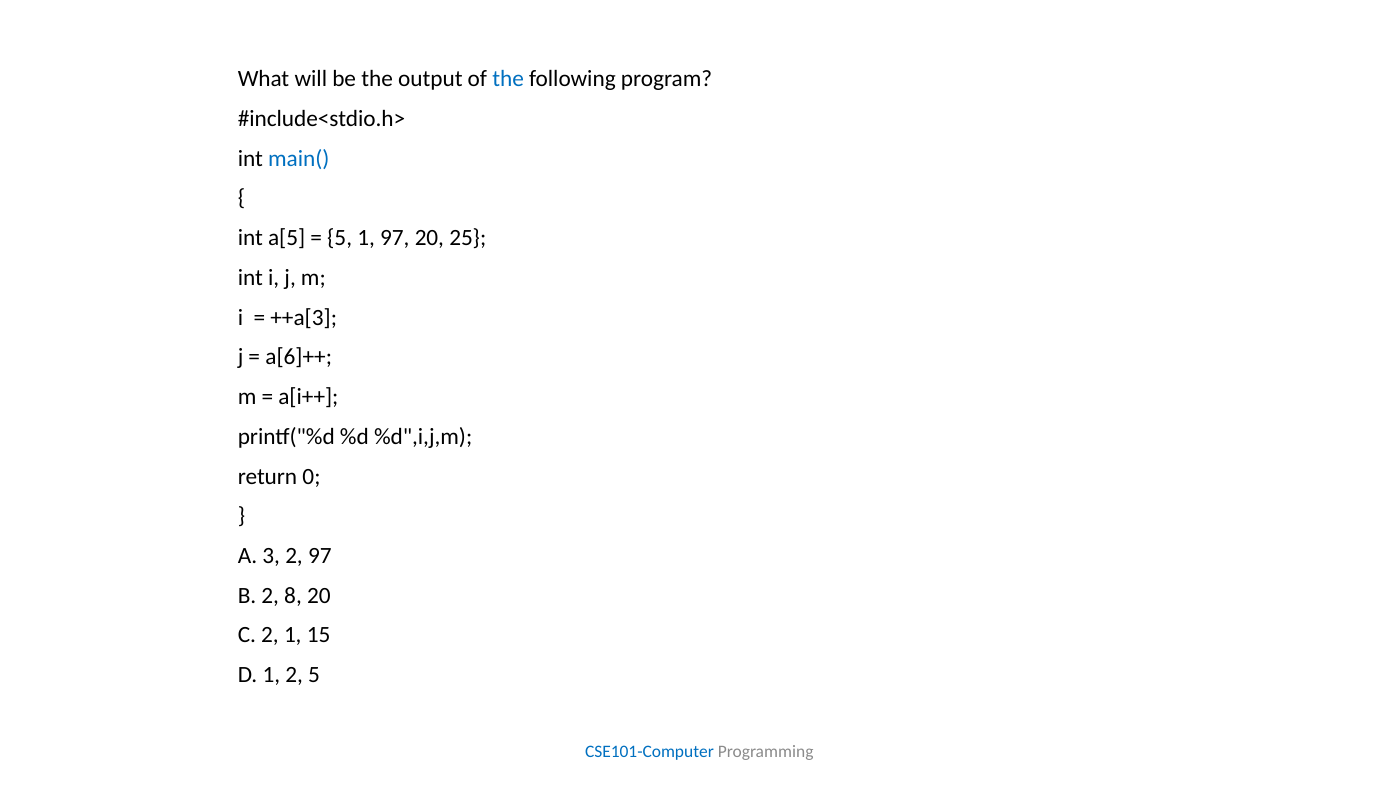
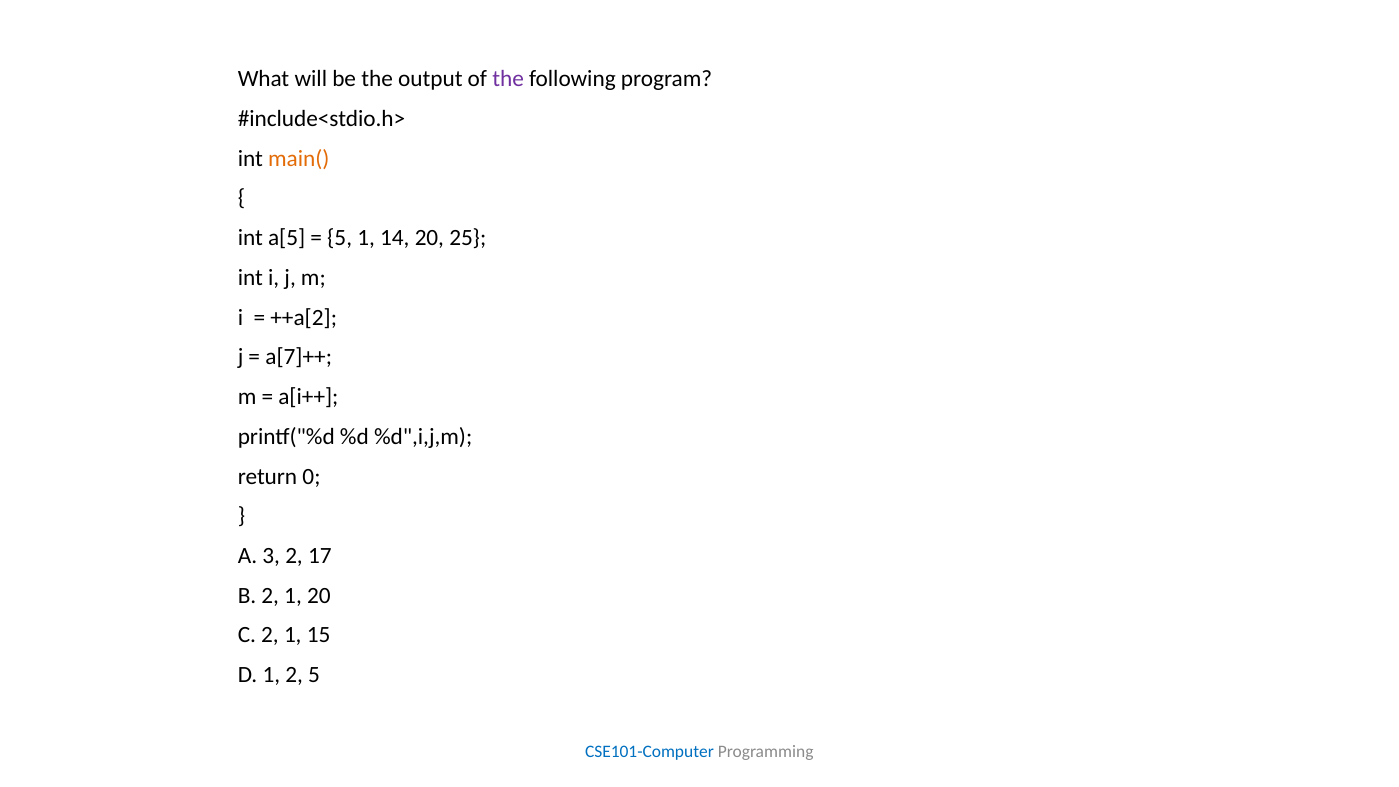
the colour: blue -> purple (508, 79)
main( colour: blue -> orange (299, 158)
1 97: 97 -> 14 (395, 238)
++a[3: ++a[3 -> ++a[2 (304, 317)
a[6]++: a[6]++ -> a[7]++ (299, 357)
2 97: 97 -> 17 (320, 556)
B 2 8: 8 -> 1 (293, 596)
